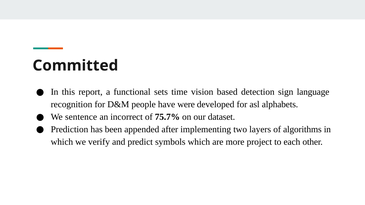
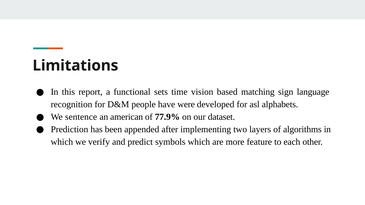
Committed: Committed -> Limitations (75, 66)
detection: detection -> matching (258, 92)
incorrect: incorrect -> american (127, 117)
75.7%: 75.7% -> 77.9% (167, 117)
project: project -> feature (259, 142)
